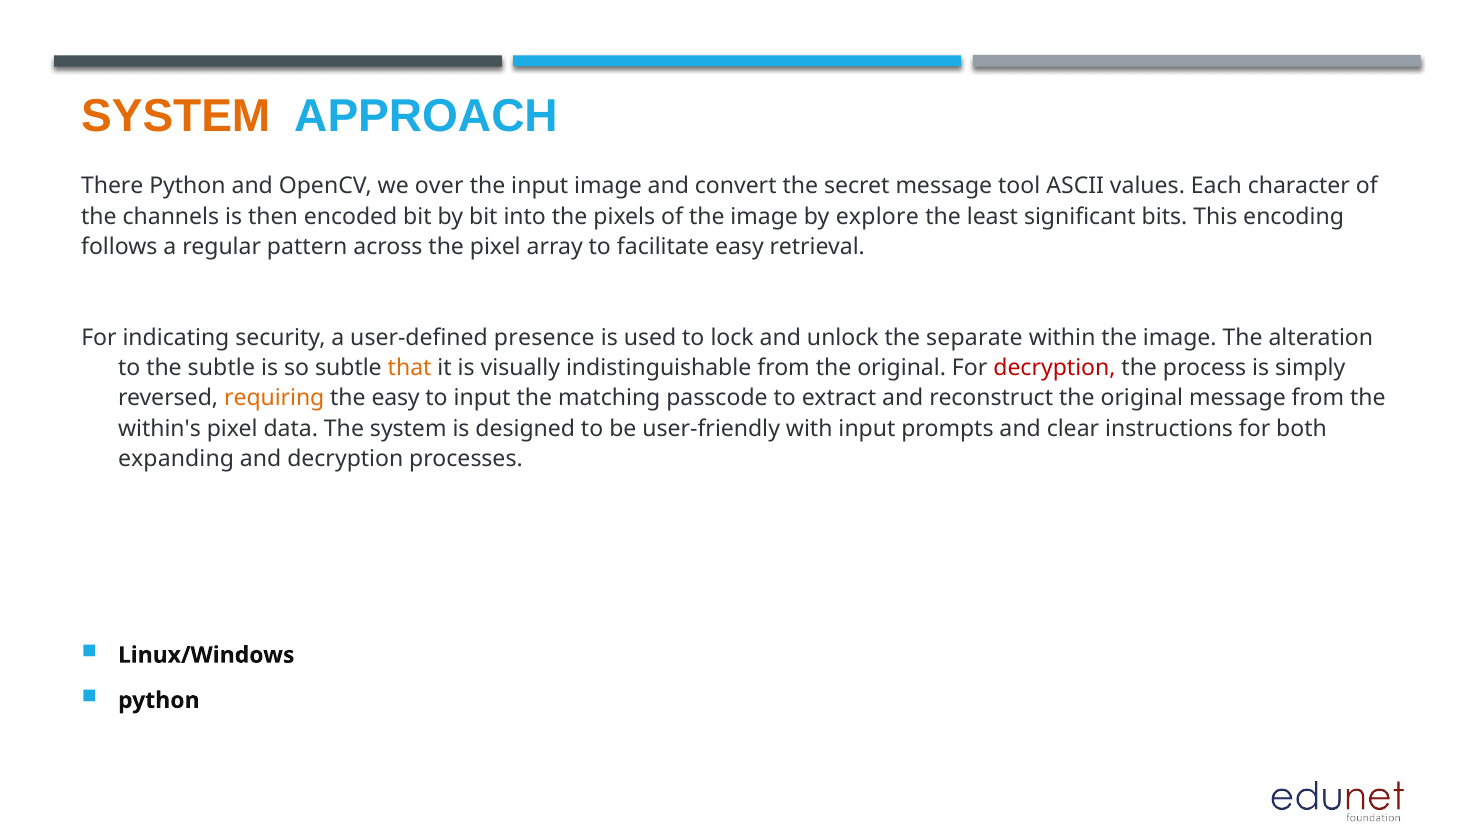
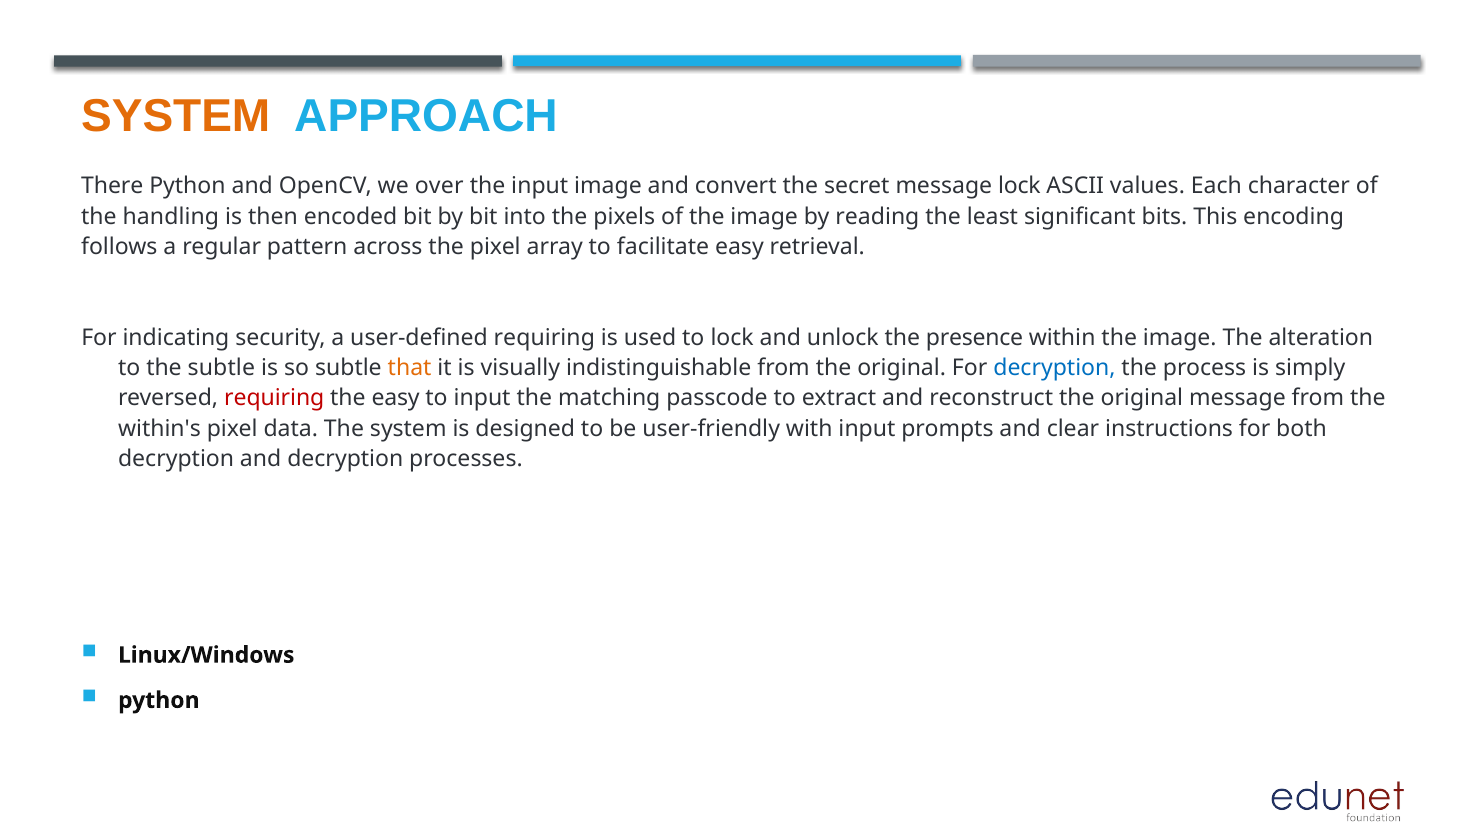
message tool: tool -> lock (1019, 186)
channels: channels -> handling (171, 217)
explore: explore -> reading (877, 217)
user-defined presence: presence -> requiring (544, 337)
separate: separate -> presence (975, 337)
decryption colour: red -> blue (1054, 368)
requiring colour: orange -> red (274, 398)
expanding: expanding -> decryption (176, 459)
